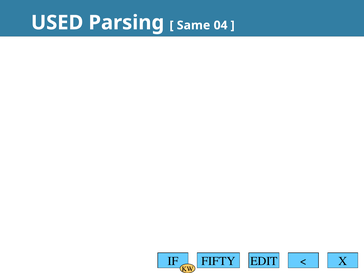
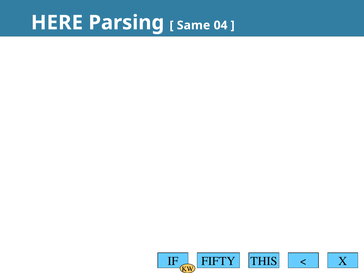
USED: USED -> HERE (57, 23)
EDIT: EDIT -> THIS (264, 261)
